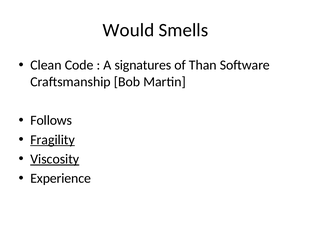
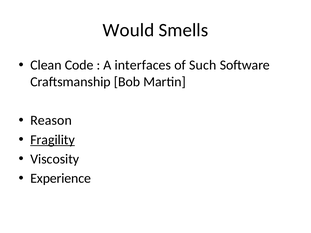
signatures: signatures -> interfaces (143, 65)
Than: Than -> Such (203, 65)
Follows: Follows -> Reason (51, 121)
Viscosity underline: present -> none (55, 159)
